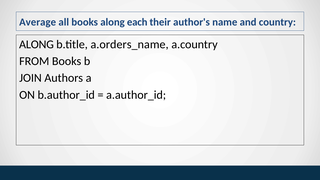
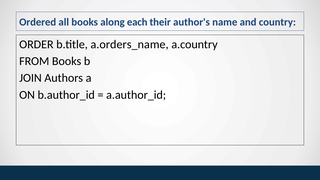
Average: Average -> Ordered (38, 22)
ALONG: ALONG -> ORDER (36, 44)
